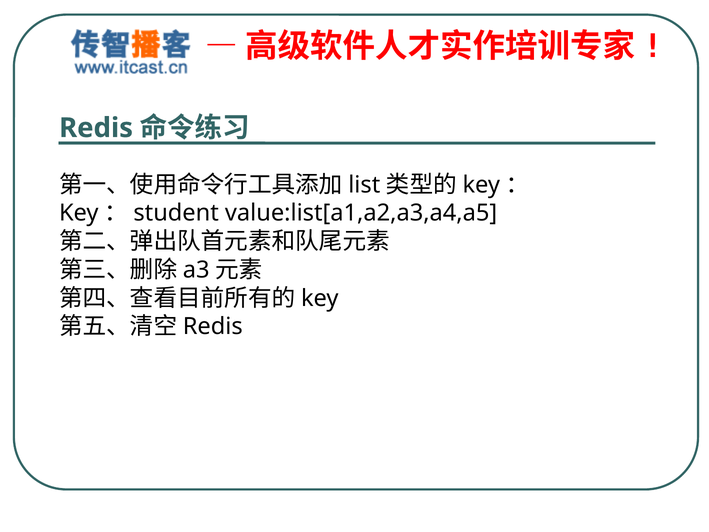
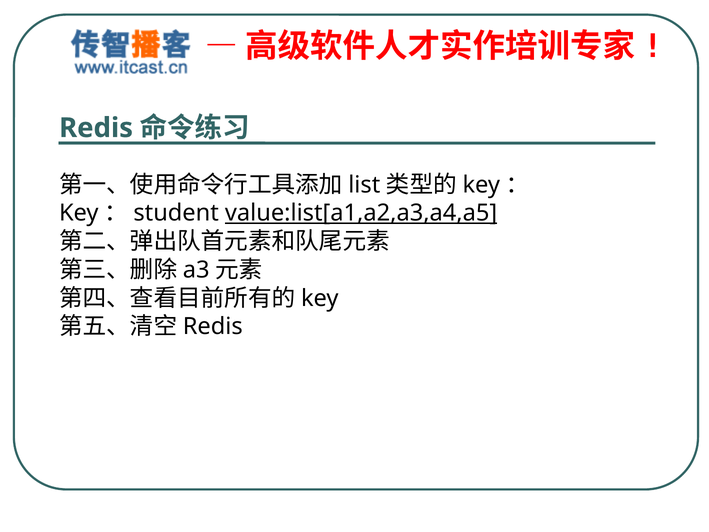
value:list[a1,a2,a3,a4,a5 underline: none -> present (361, 213)
